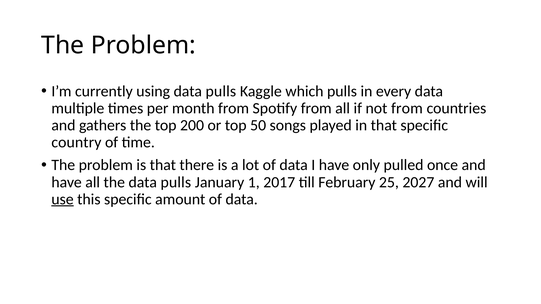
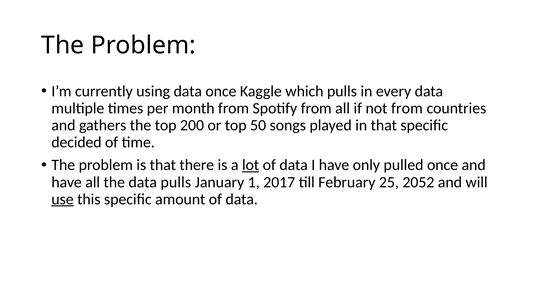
using data pulls: pulls -> once (221, 91)
country: country -> decided (76, 143)
lot underline: none -> present (251, 165)
2027: 2027 -> 2052 (418, 182)
